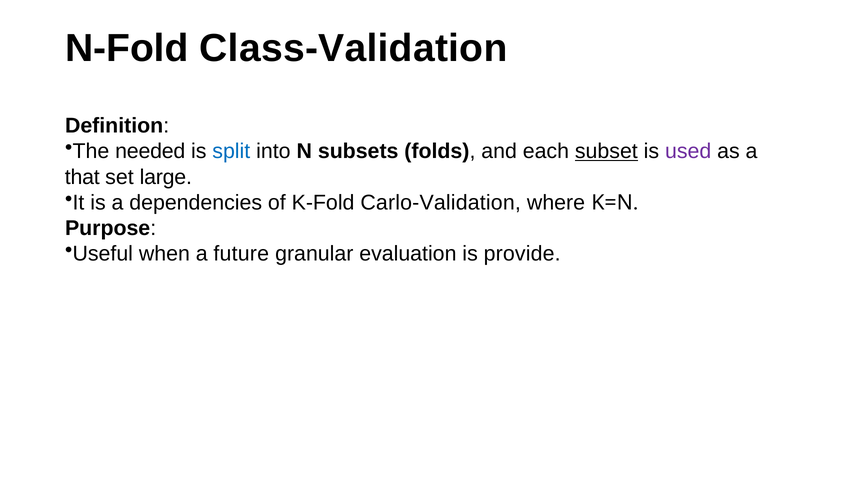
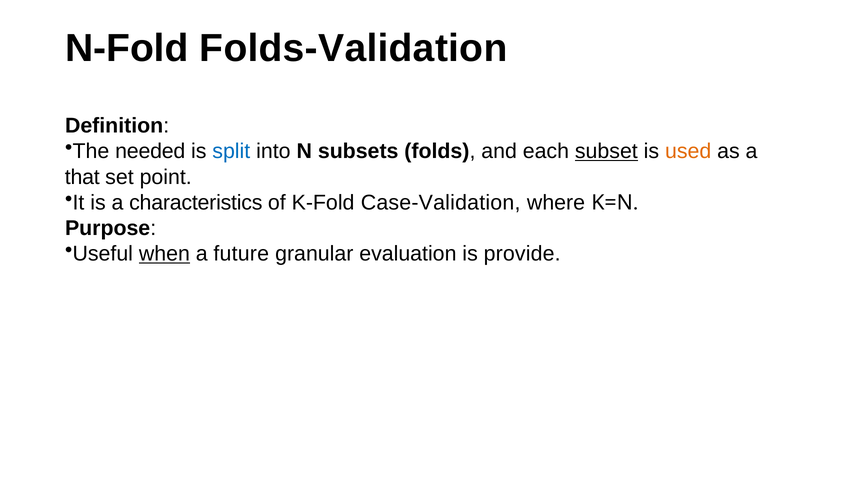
Class-Validation: Class-Validation -> Folds-Validation (353, 48)
used colour: purple -> orange (688, 151)
large: large -> point (166, 177)
dependencies: dependencies -> characteristics (196, 202)
Carlo-Validation: Carlo-Validation -> Case-Validation (441, 202)
when underline: none -> present (164, 254)
